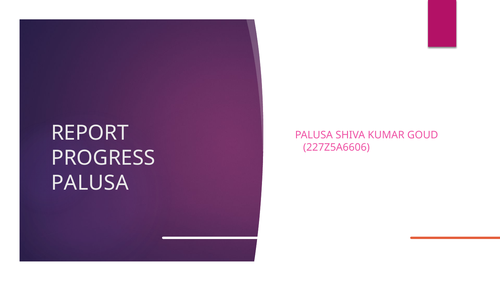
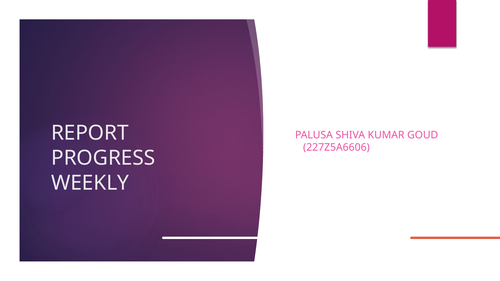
PALUSA: PALUSA -> WEEKLY (90, 183)
